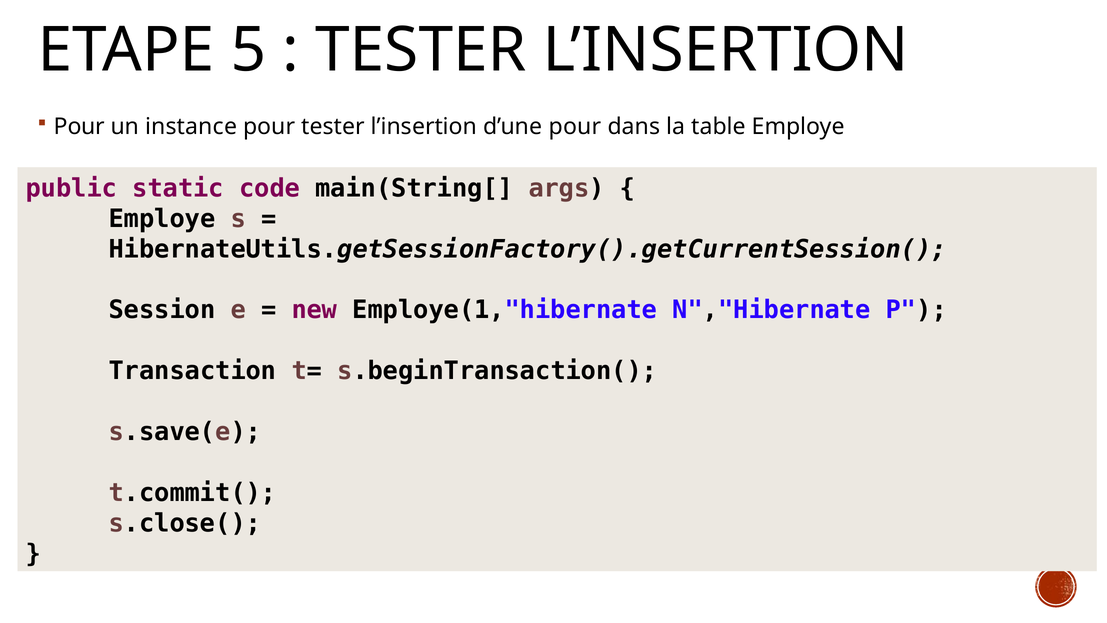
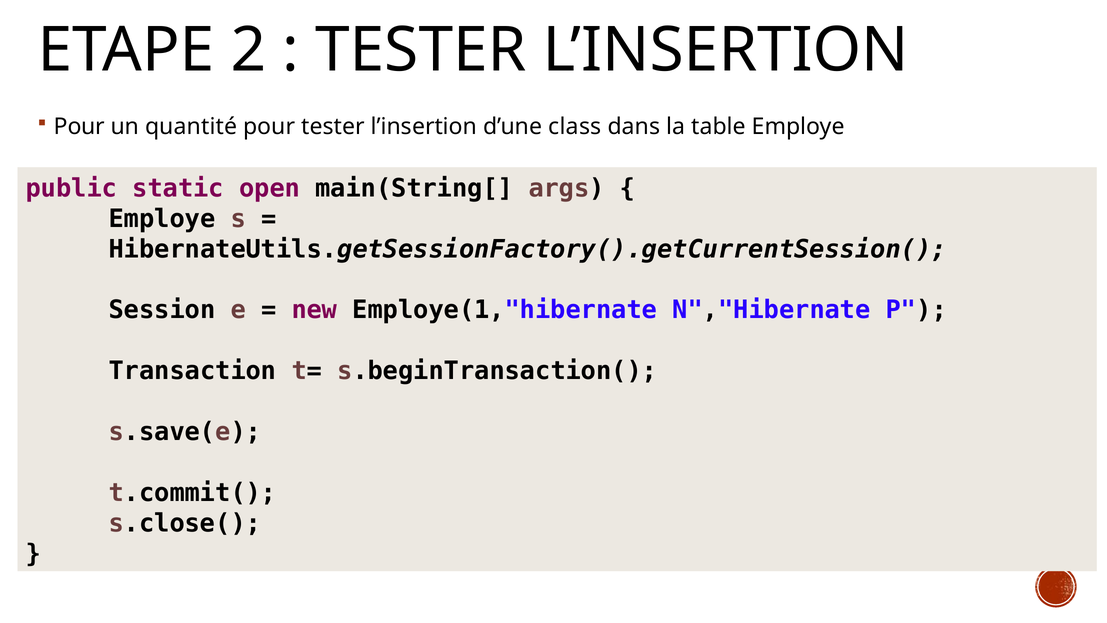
5: 5 -> 2 (248, 50)
instance: instance -> quantité (191, 126)
d’une pour: pour -> class (575, 126)
code: code -> open (270, 188)
